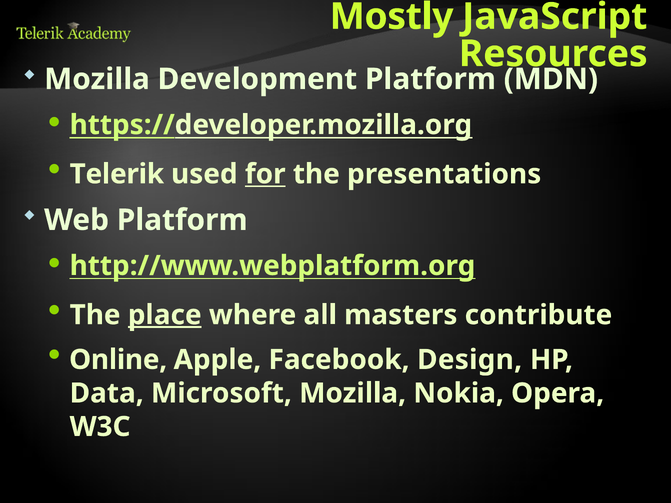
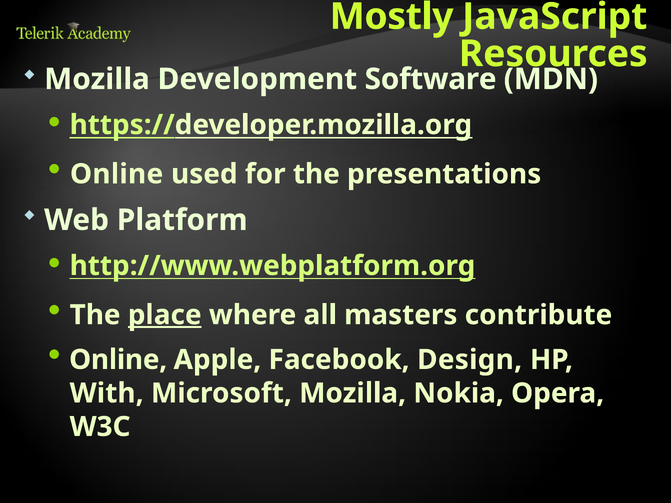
Development Platform: Platform -> Software (431, 79)
Telerik: Telerik -> Online (117, 174)
for underline: present -> none (265, 174)
Data: Data -> With (107, 393)
